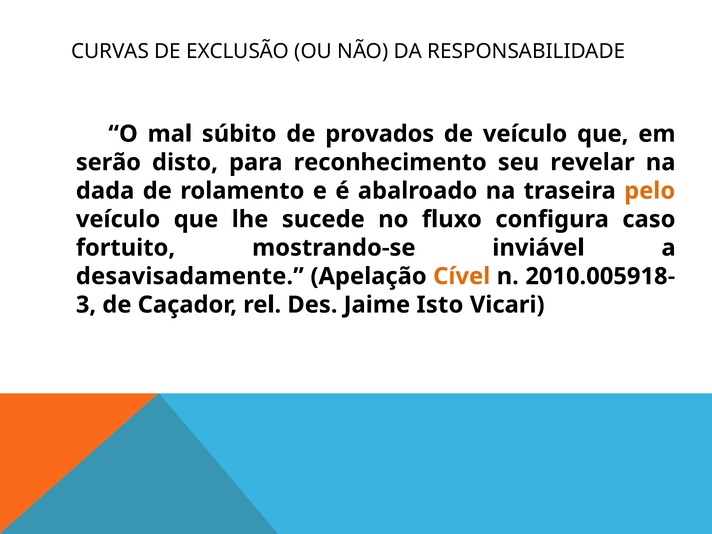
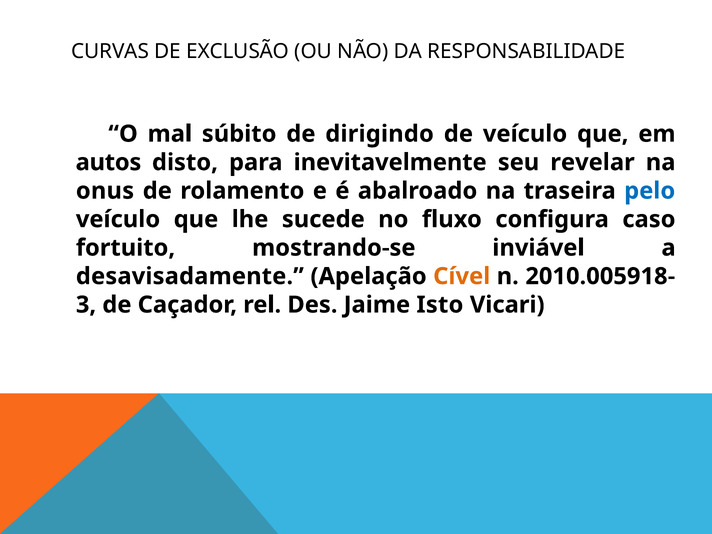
provados: provados -> dirigindo (380, 134)
serão: serão -> autos (108, 162)
reconhecimento: reconhecimento -> inevitavelmente (390, 162)
dada: dada -> onus (105, 191)
pelo colour: orange -> blue (650, 191)
